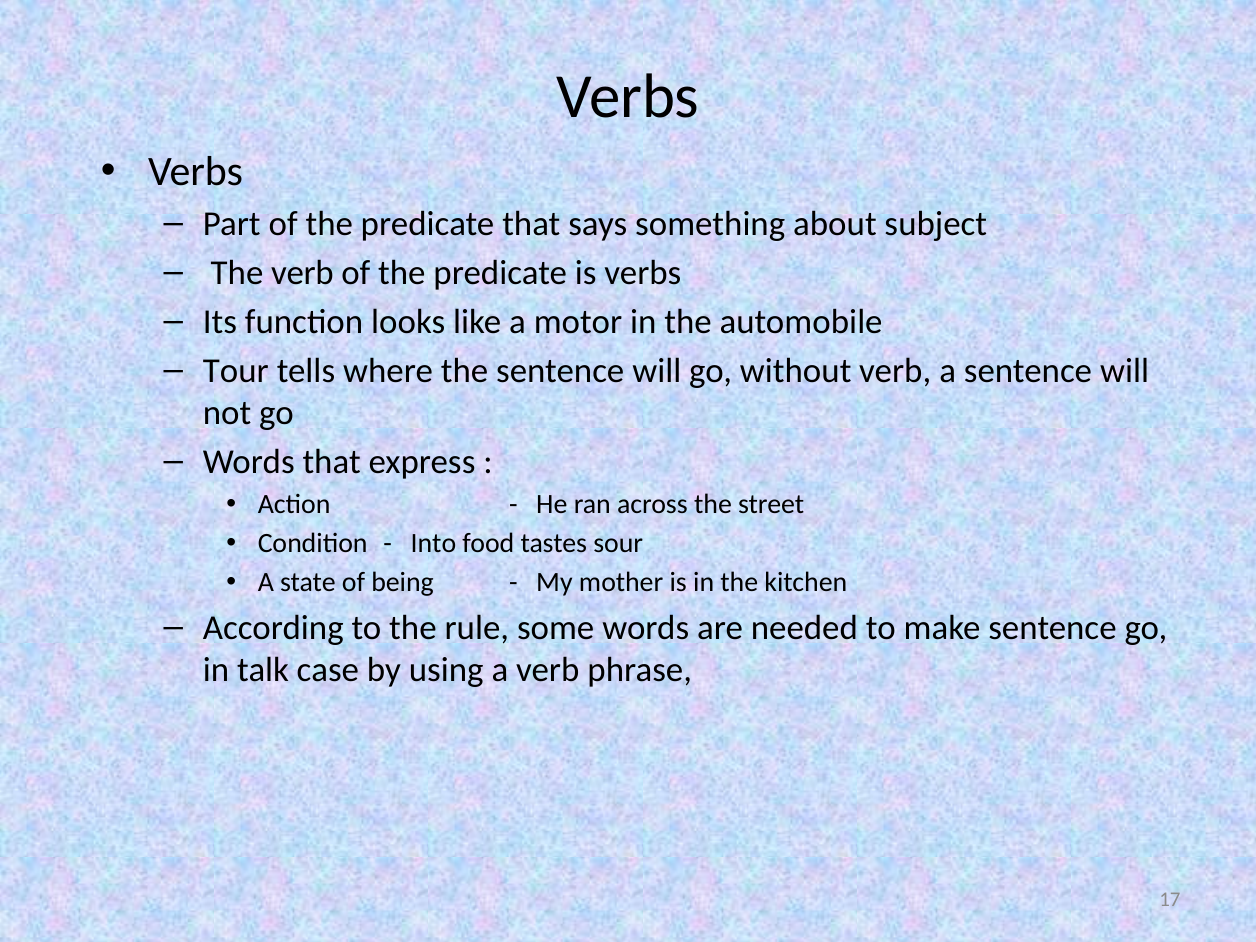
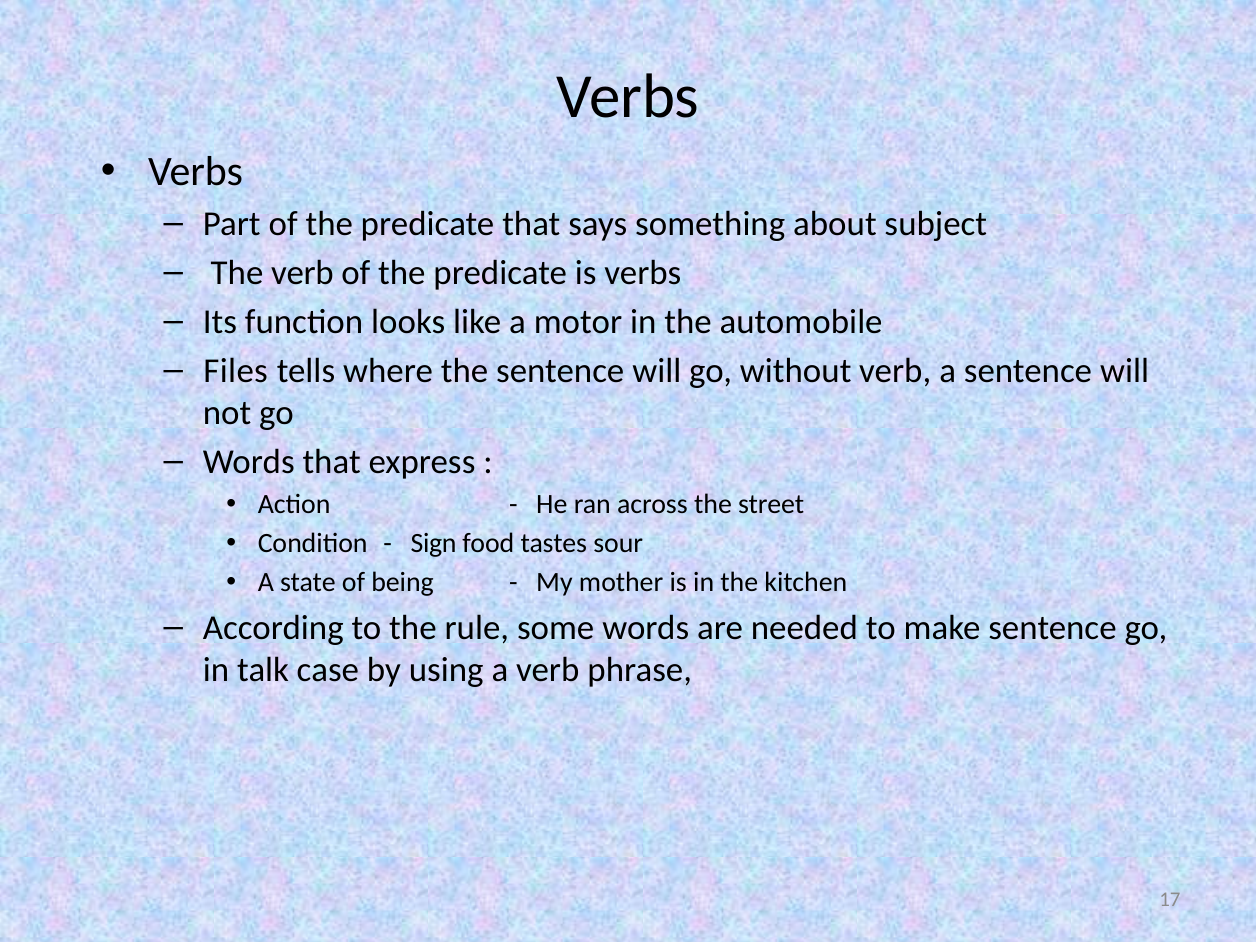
Tour: Tour -> Files (236, 371)
Into: Into -> Sign (434, 544)
